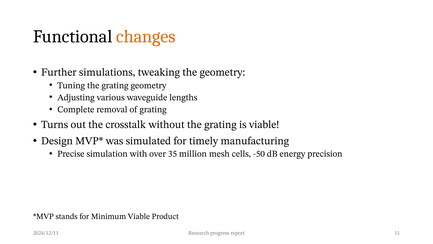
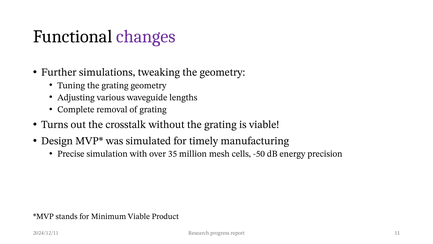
changes colour: orange -> purple (146, 36)
